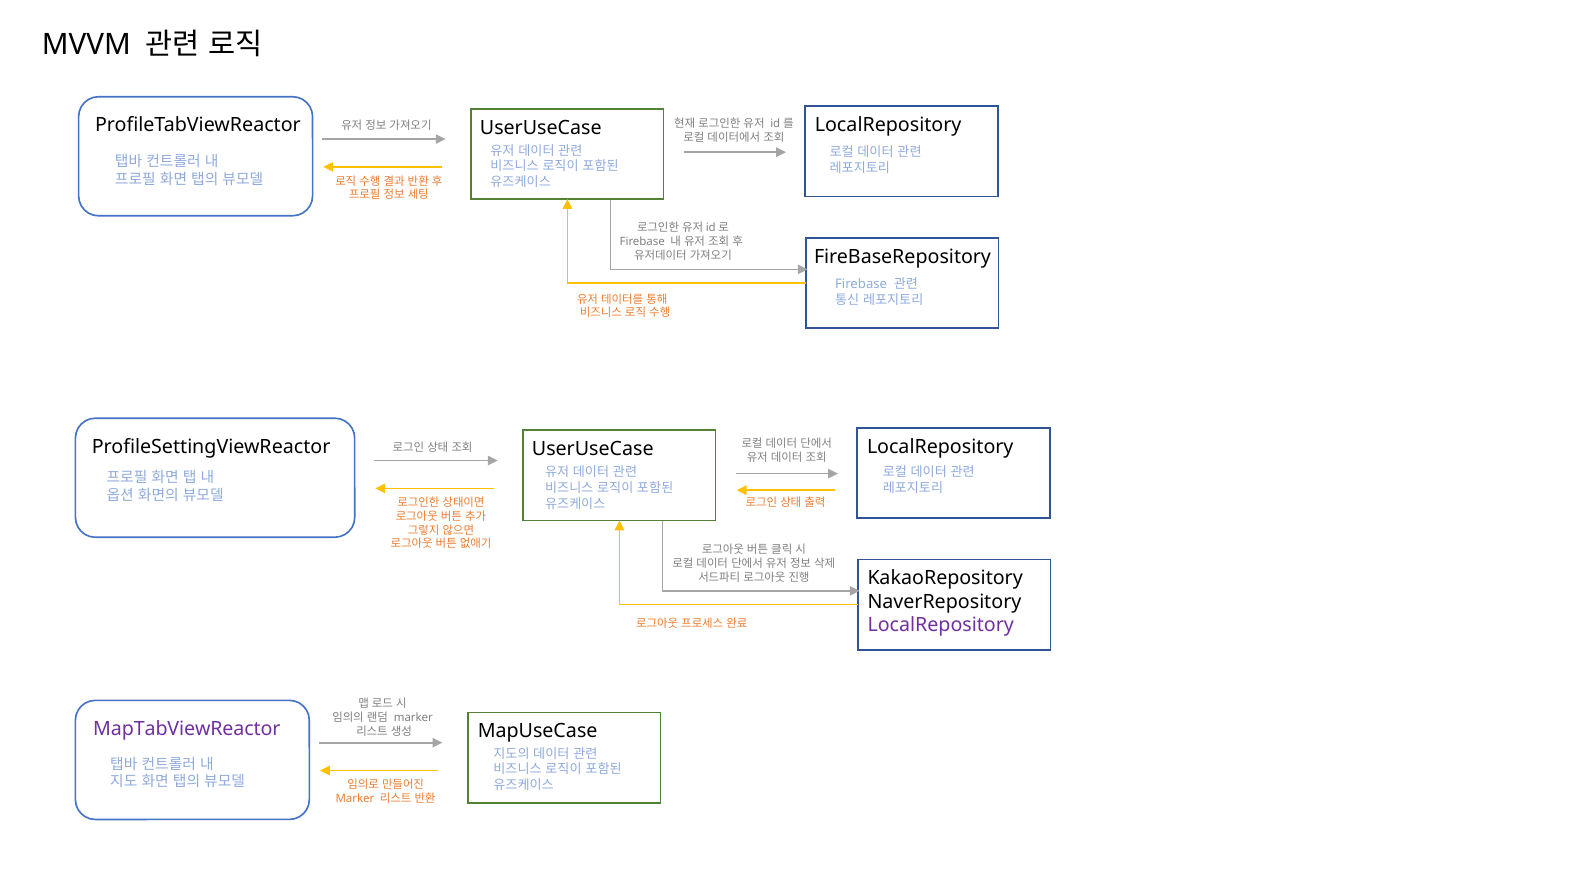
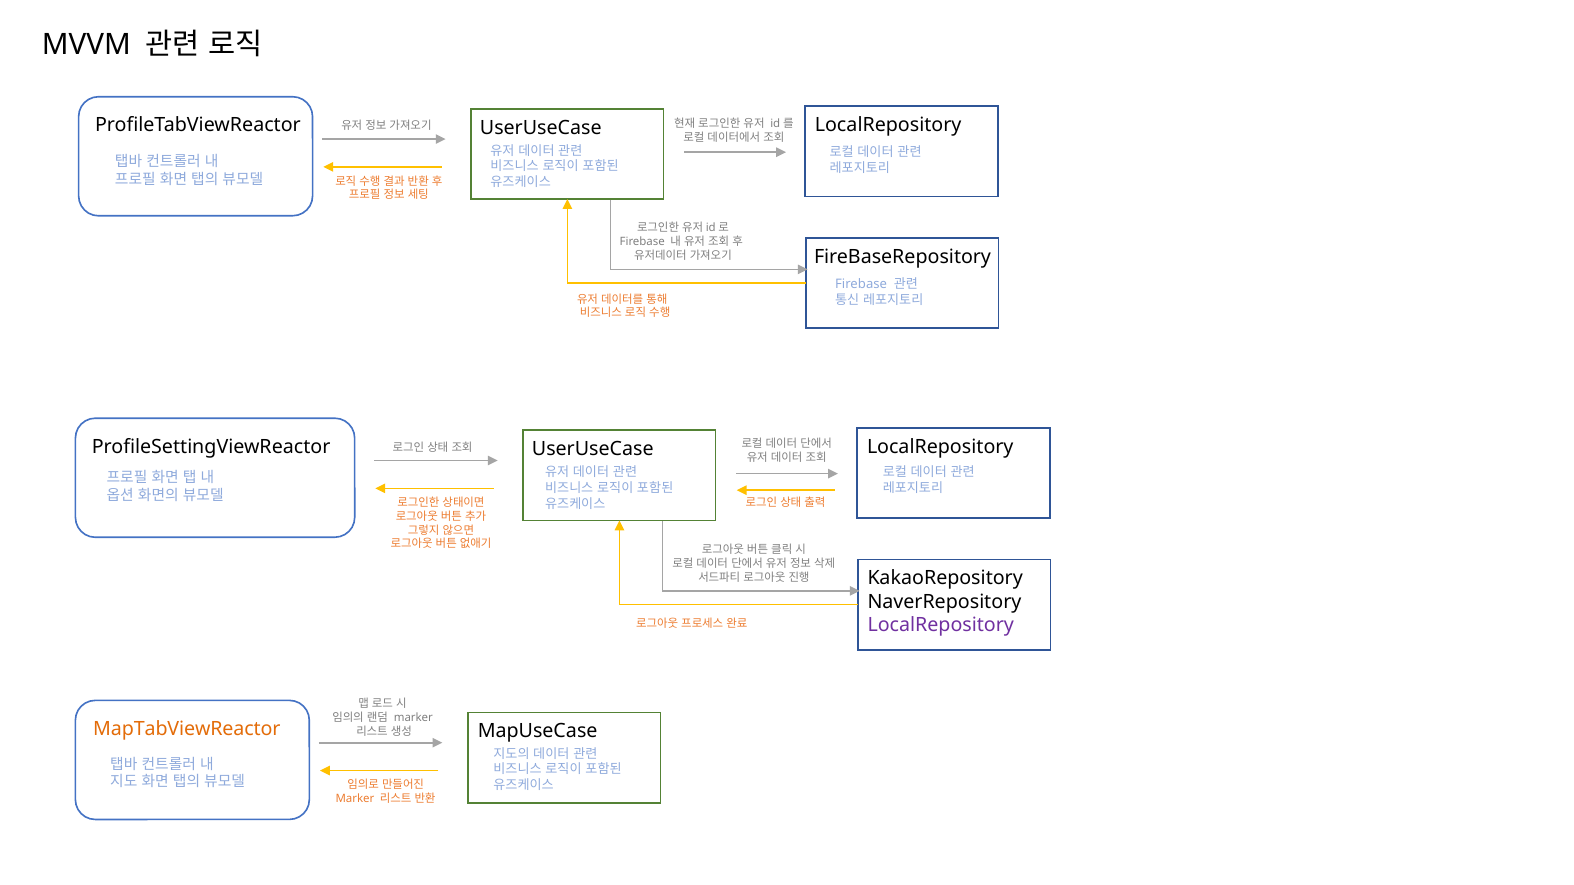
MapTabViewReactor colour: purple -> orange (187, 729)
